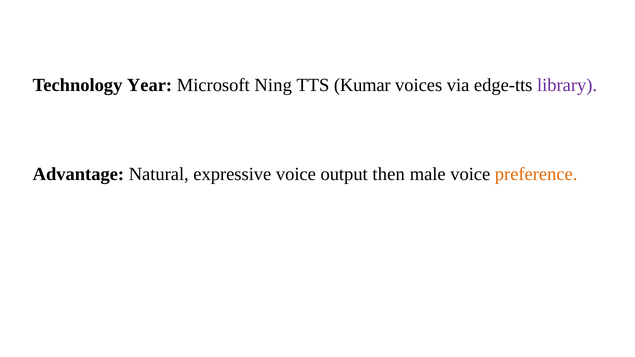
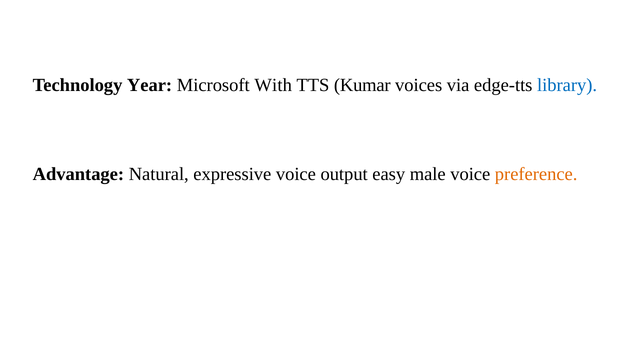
Ning: Ning -> With (273, 85)
library colour: purple -> blue (567, 85)
then: then -> easy (389, 174)
